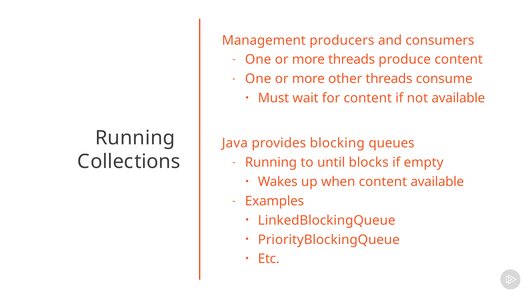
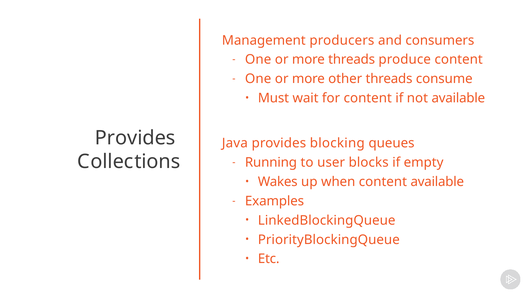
Running: Running -> Provides (135, 138)
until: until -> user (331, 162)
